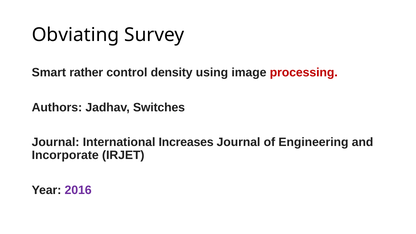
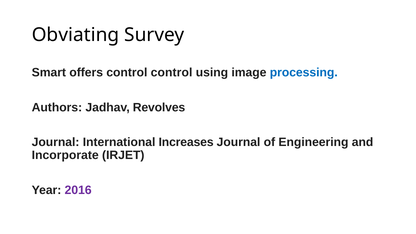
rather: rather -> offers (86, 73)
control density: density -> control (172, 73)
processing colour: red -> blue (304, 73)
Switches: Switches -> Revolves (159, 107)
